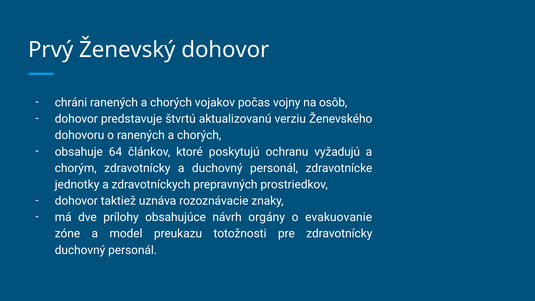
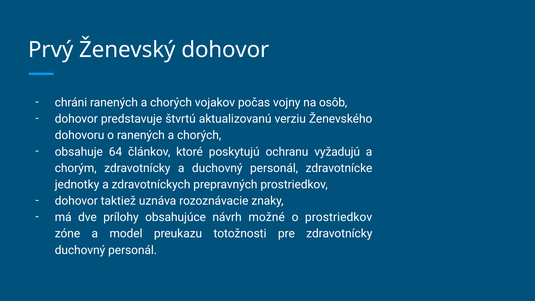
orgány: orgány -> možné (267, 217)
o evakuovanie: evakuovanie -> prostriedkov (339, 217)
